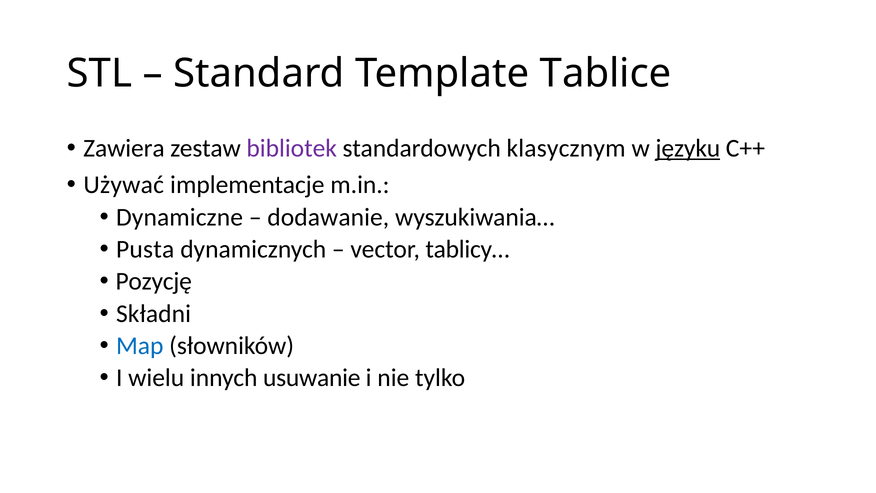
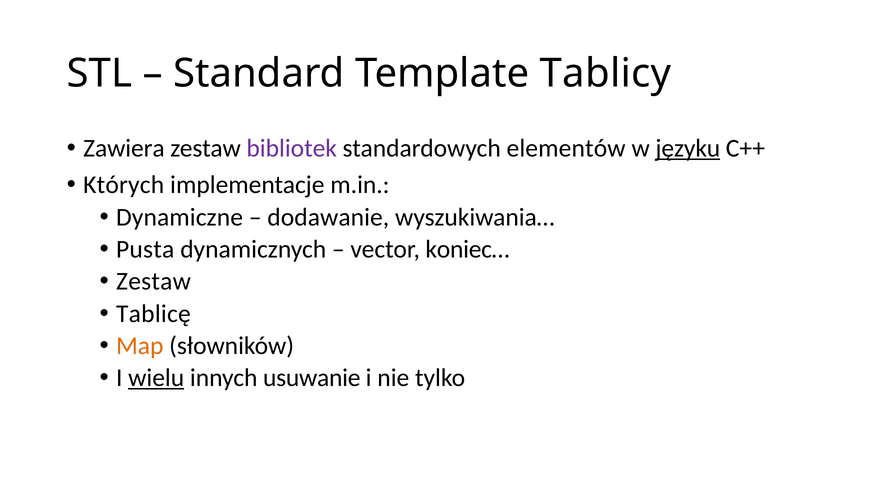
Tablice: Tablice -> Tablicy (606, 74)
klasycznym: klasycznym -> elementów (566, 148)
Używać: Używać -> Których (124, 185)
tablicy…: tablicy… -> koniec… (467, 249)
Pozycję: Pozycję -> Zestaw (153, 281)
Składni: Składni -> Tablicę (153, 313)
Map colour: blue -> orange (140, 346)
wielu underline: none -> present (156, 378)
